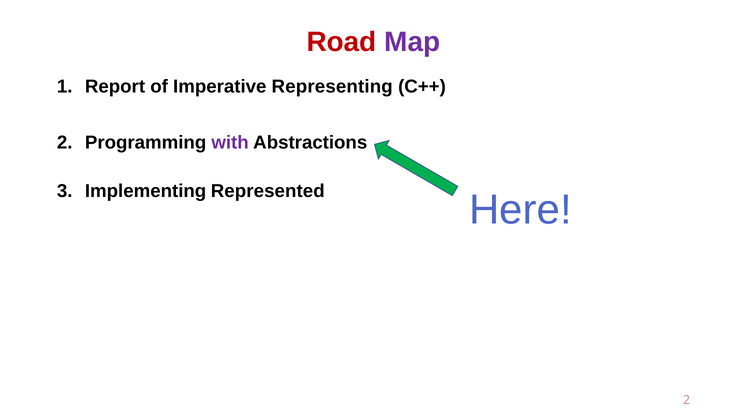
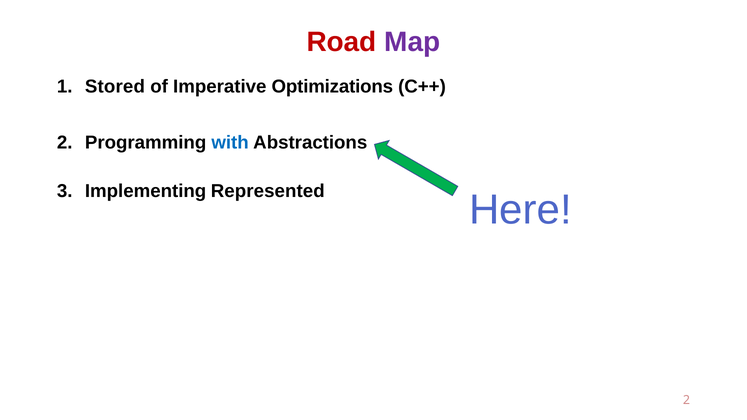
Report: Report -> Stored (115, 87)
Representing: Representing -> Optimizations (332, 87)
with colour: purple -> blue (230, 142)
